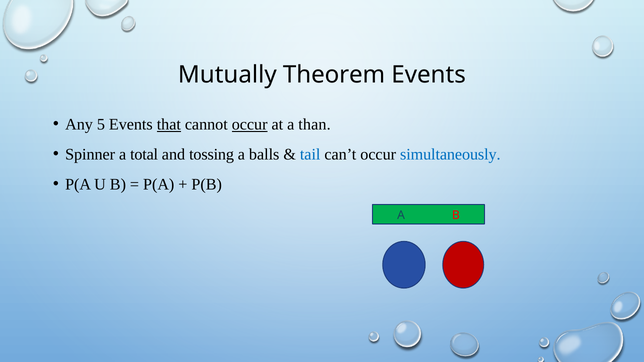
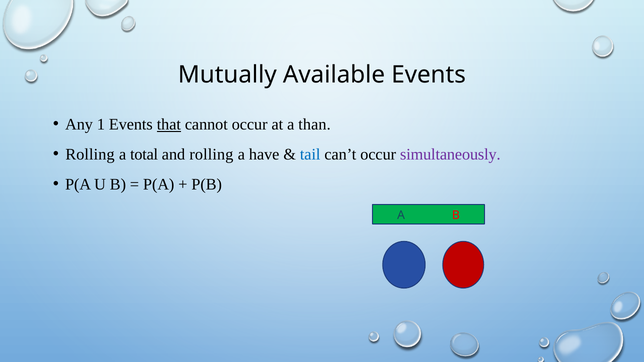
Theorem: Theorem -> Available (334, 75)
5: 5 -> 1 (101, 125)
occur underline: present -> none (250, 125)
Spinner: Spinner -> Rolling (90, 154)
and tossing: tossing -> rolling (211, 154)
balls: balls -> have (264, 154)
simultaneously colour: blue -> purple (450, 154)
